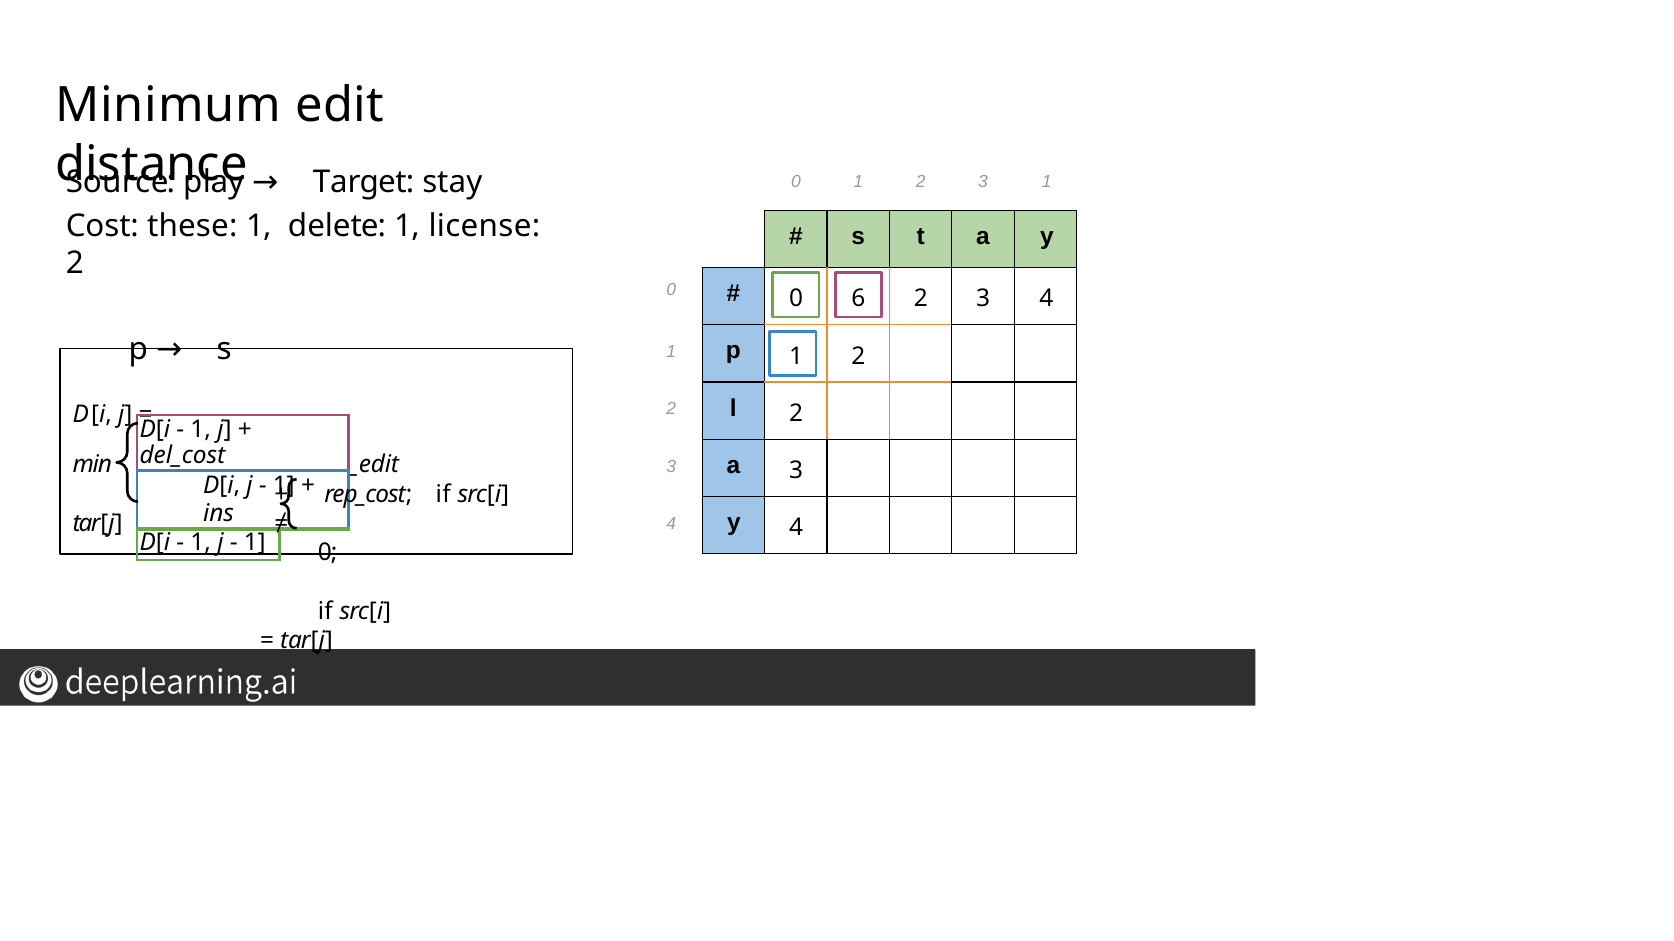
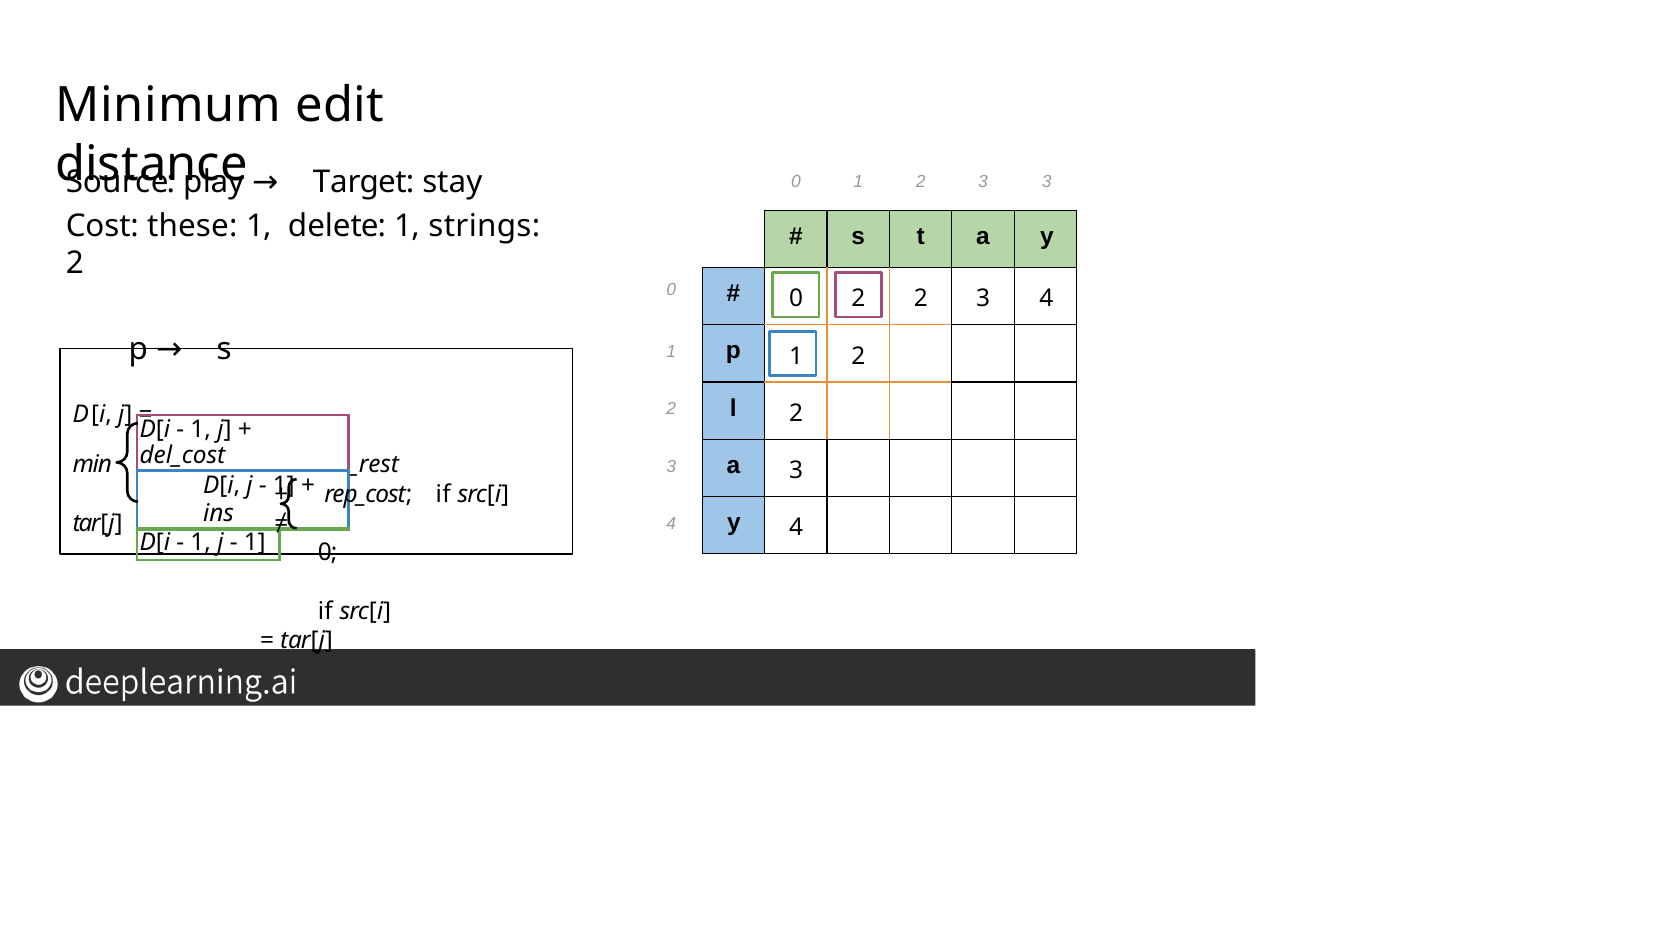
3 1: 1 -> 3 (1047, 182)
license: license -> strings (484, 226)
0 6: 6 -> 2 (858, 299)
_edit: _edit -> _rest (374, 465)
